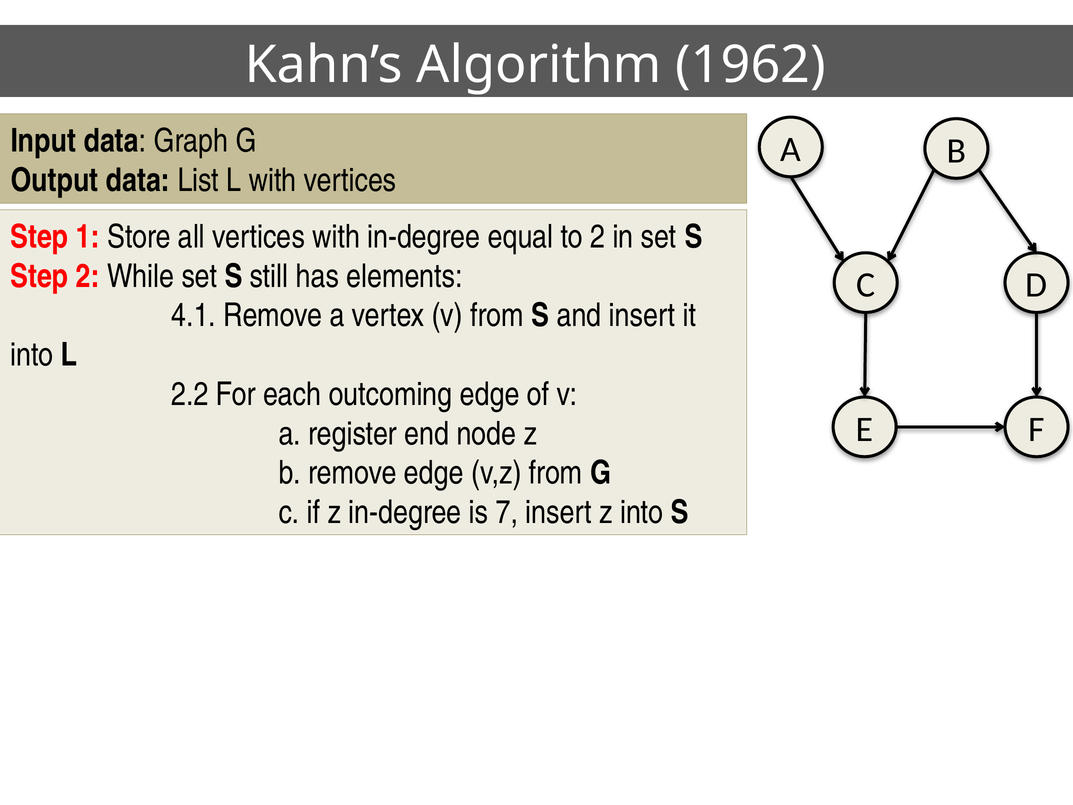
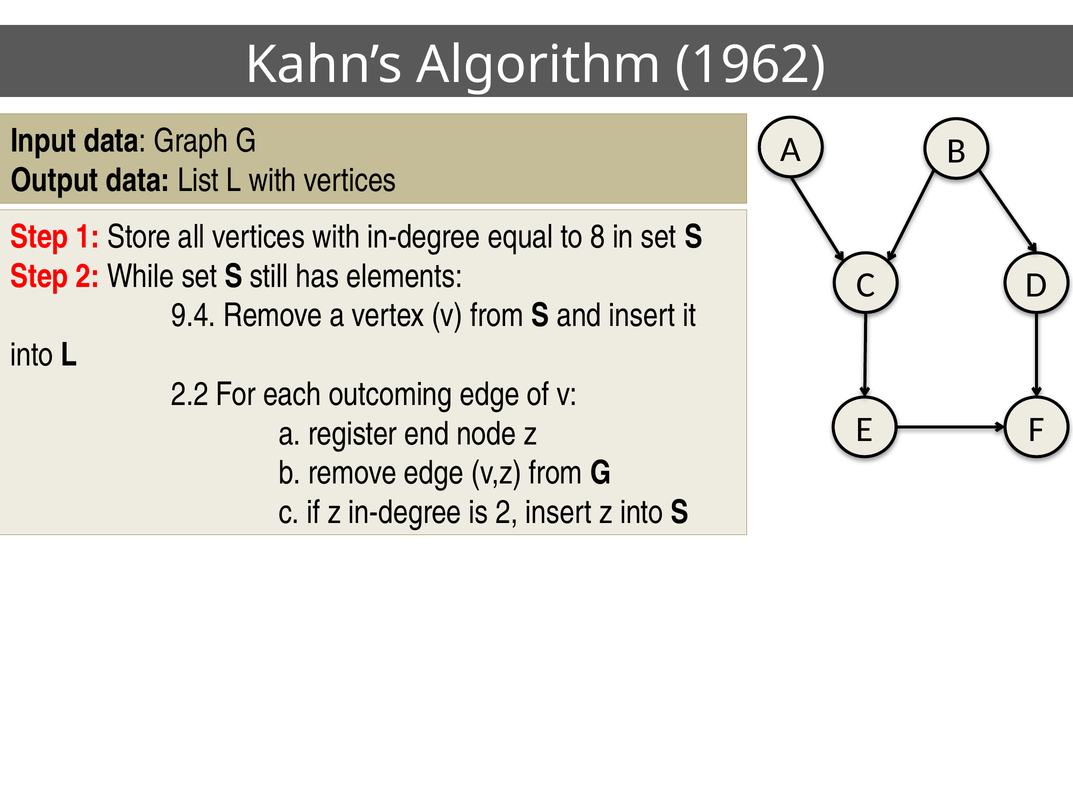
to 2: 2 -> 8 (598, 237)
4.1: 4.1 -> 9.4 (194, 316)
is 7: 7 -> 2 (507, 512)
